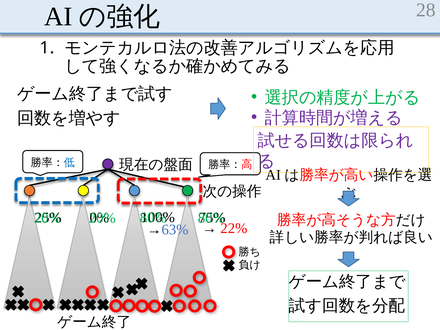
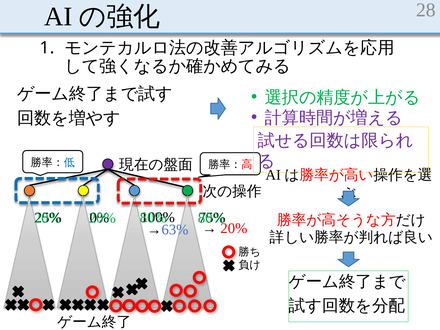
22%: 22% -> 20% (234, 228)
